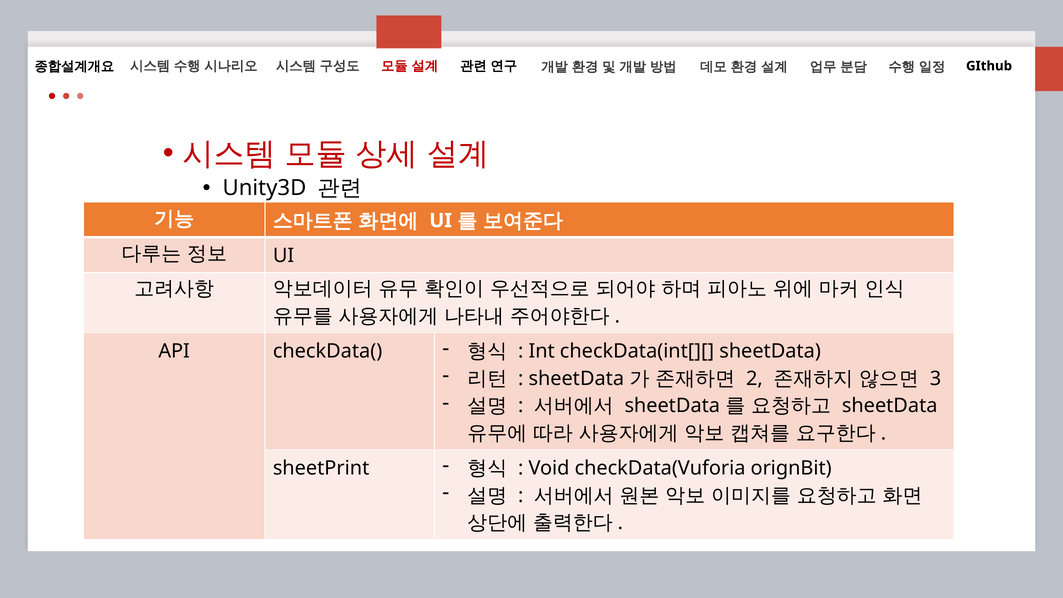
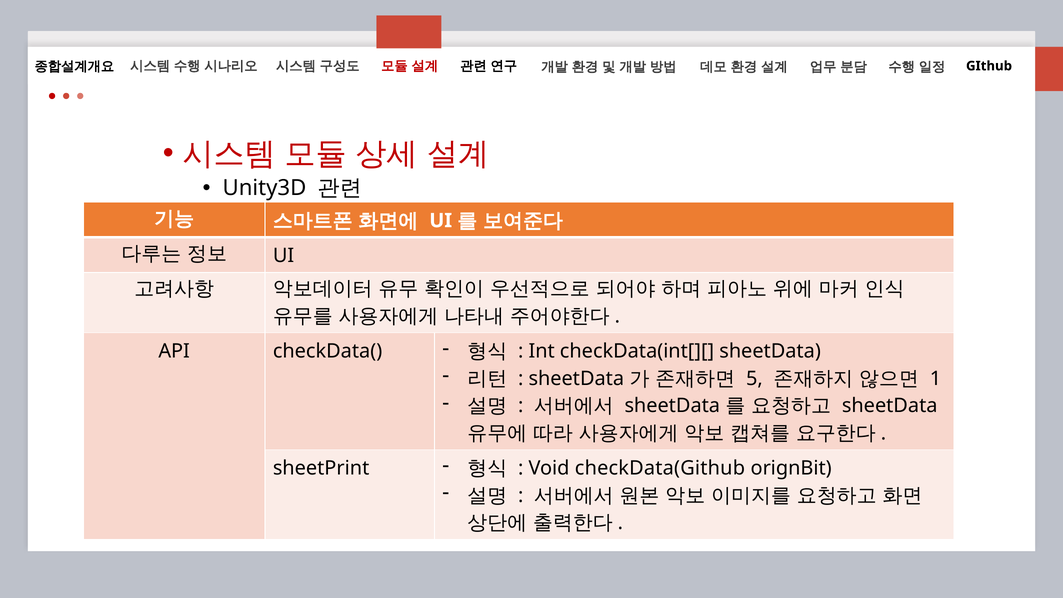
2: 2 -> 5 (754, 379)
3: 3 -> 1 (936, 379)
checkData(Vuforia: checkData(Vuforia -> checkData(Github (660, 468)
